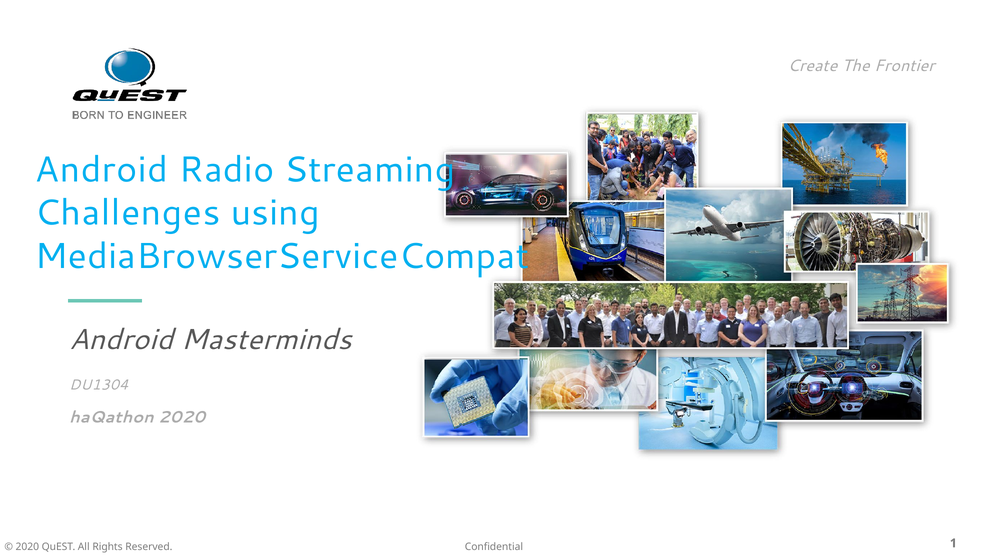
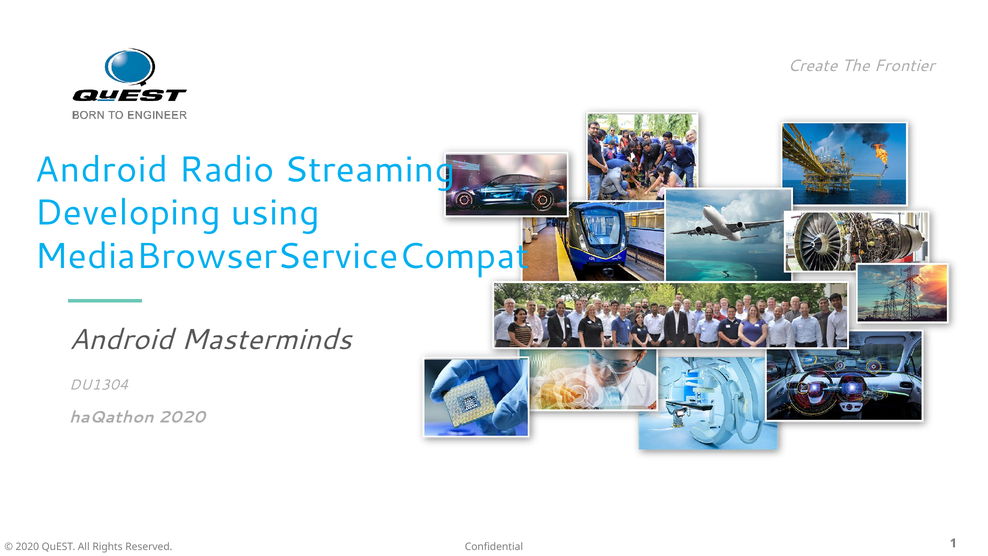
Challenges: Challenges -> Developing (128, 213)
